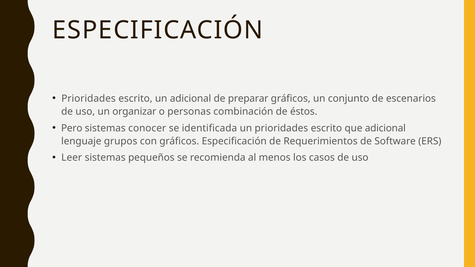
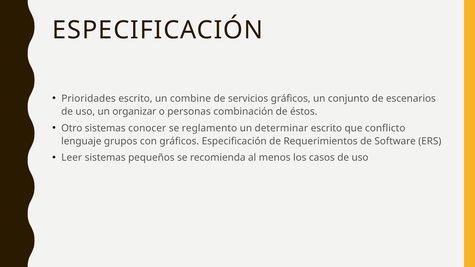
un adicional: adicional -> combine (190, 99)
preparar: preparar -> servicios (248, 99)
Pero: Pero -> Otro (72, 128)
identificada: identificada -> reglamento (209, 128)
un prioridades: prioridades -> determinar (281, 128)
que adicional: adicional -> conflicto (385, 128)
